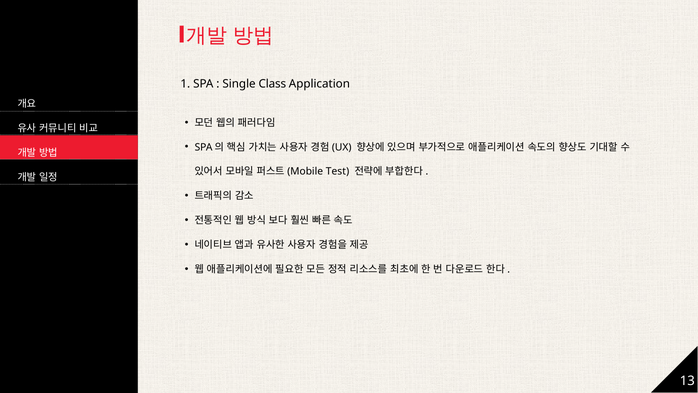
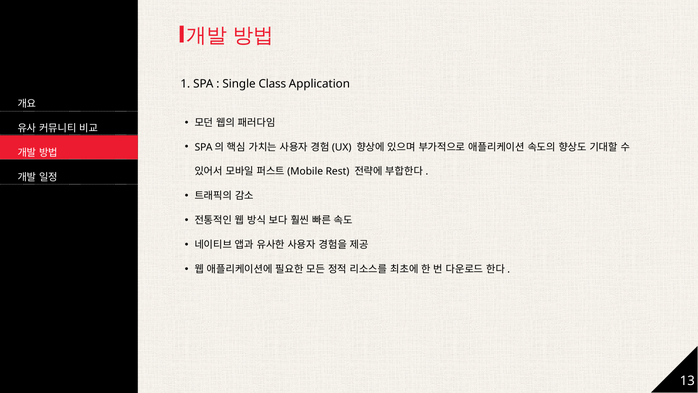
Test: Test -> Rest (338, 171)
